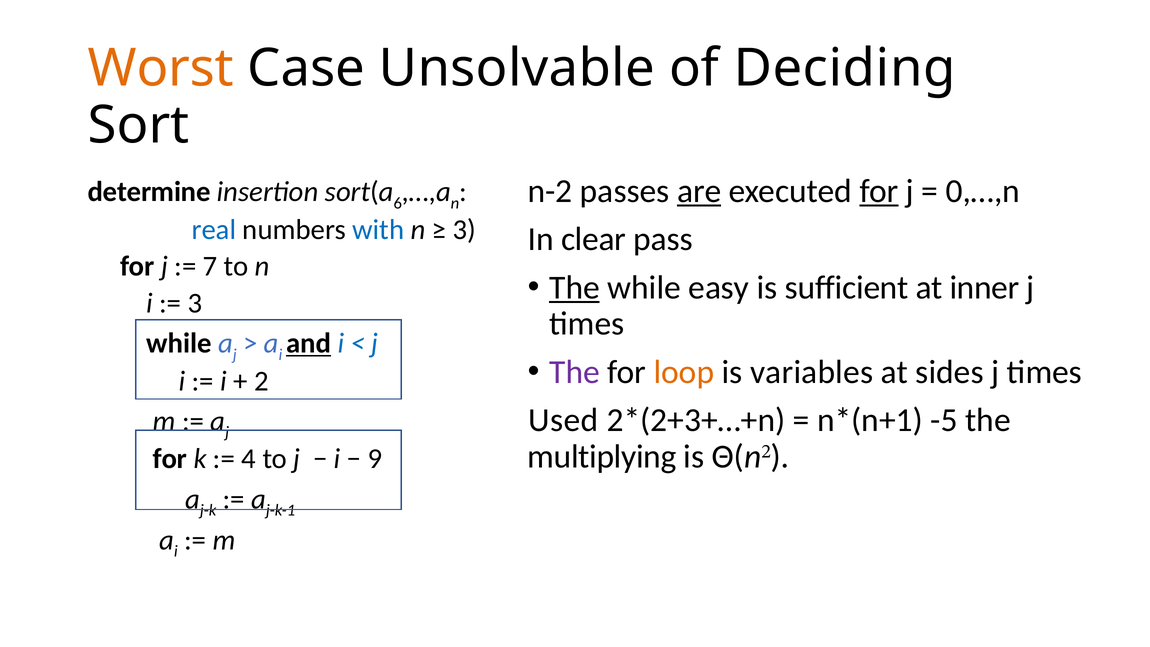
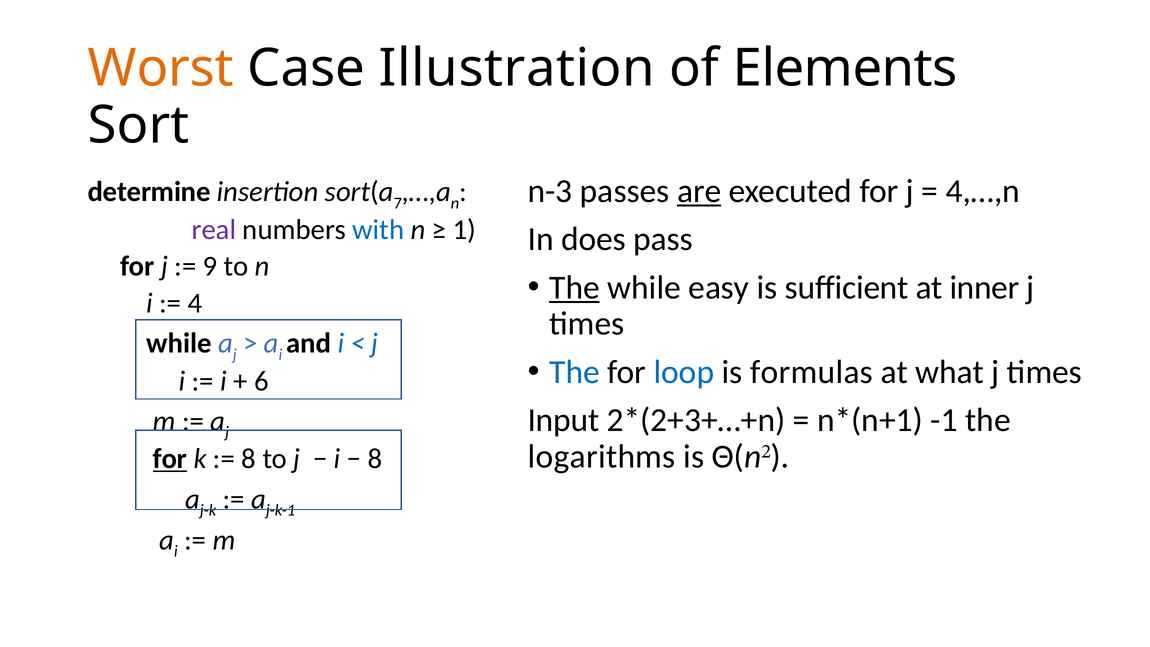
Unsolvable: Unsolvable -> Illustration (517, 68)
Deciding: Deciding -> Elements (845, 68)
n-2: n-2 -> n-3 (550, 191)
for underline: present -> none (879, 191)
0,…,n: 0,…,n -> 4,…,n (983, 191)
6: 6 -> 7 (398, 203)
real colour: blue -> purple (214, 230)
3: 3 -> 1 (464, 230)
clear: clear -> does (593, 239)
7: 7 -> 9 (210, 266)
3: 3 -> 4 (195, 303)
and underline: present -> none (309, 343)
The colour: purple -> blue (575, 372)
loop colour: orange -> blue (684, 372)
variables: variables -> formulas (812, 372)
sides: sides -> what (950, 372)
2: 2 -> 6 (261, 381)
Used: Used -> Input (563, 420)
-5: -5 -> -1 (944, 420)
multiplying: multiplying -> logarithms (602, 456)
for underline: none -> present (170, 459)
4: 4 -> 8 (249, 459)
9: 9 -> 8 (375, 459)
